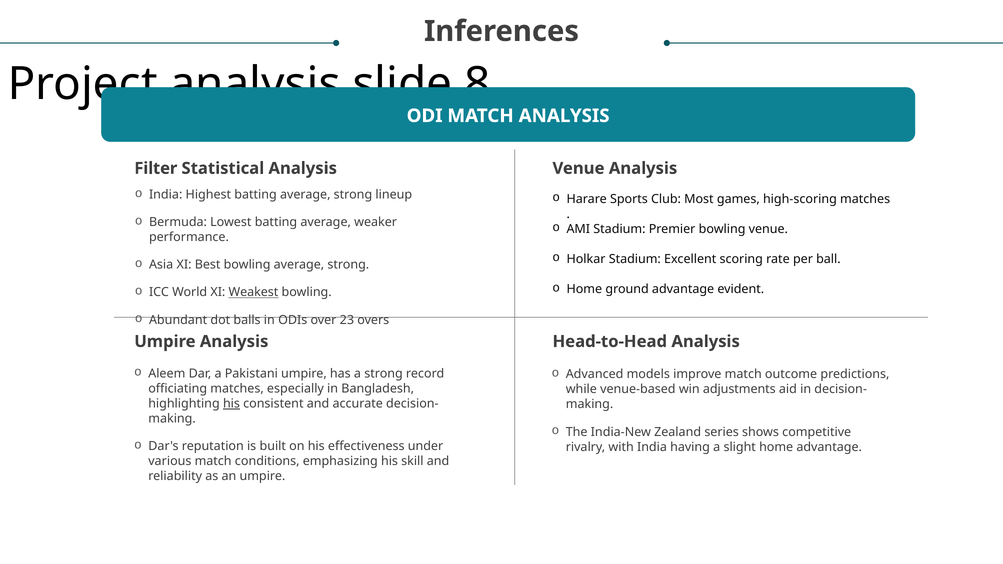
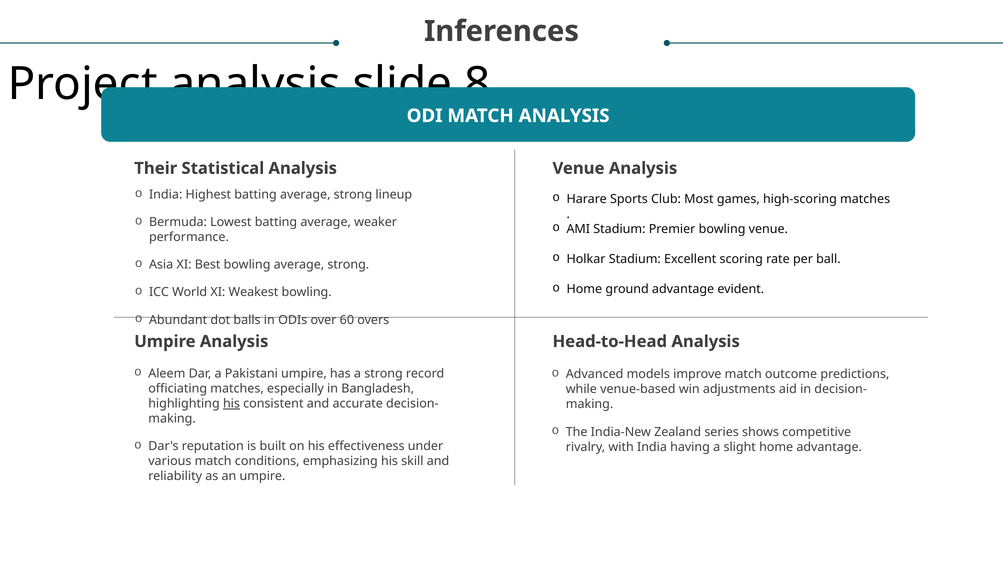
Filter: Filter -> Their (156, 168)
Weakest underline: present -> none (253, 292)
23: 23 -> 60 (347, 320)
